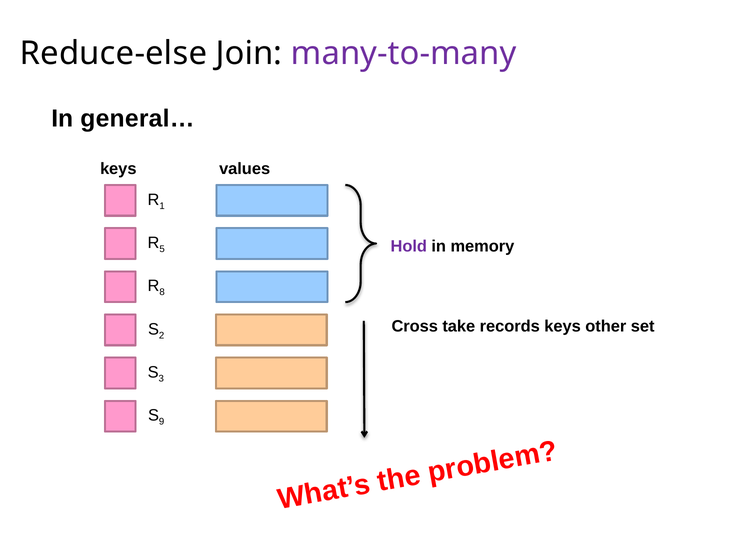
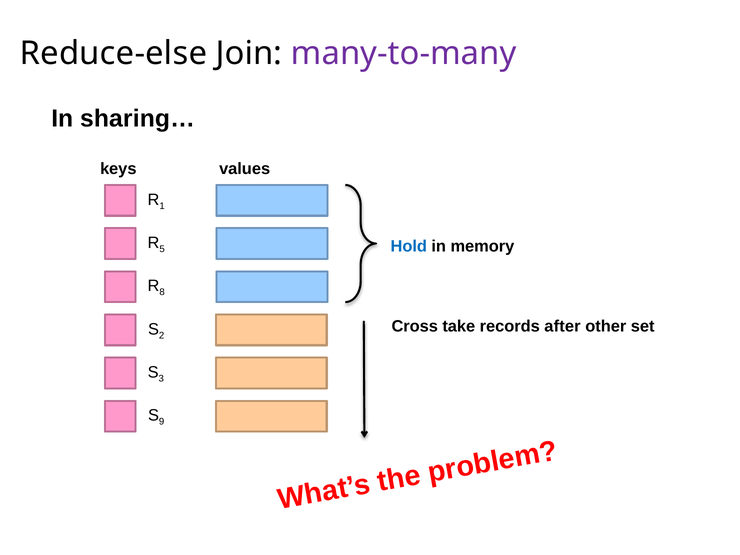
general…: general… -> sharing… (137, 119)
Hold colour: purple -> blue (409, 246)
records keys: keys -> after (562, 326)
